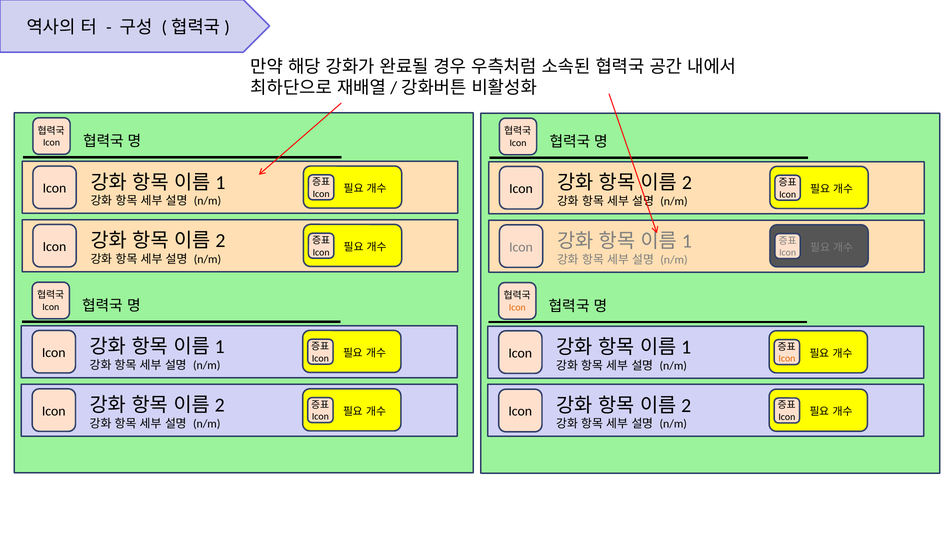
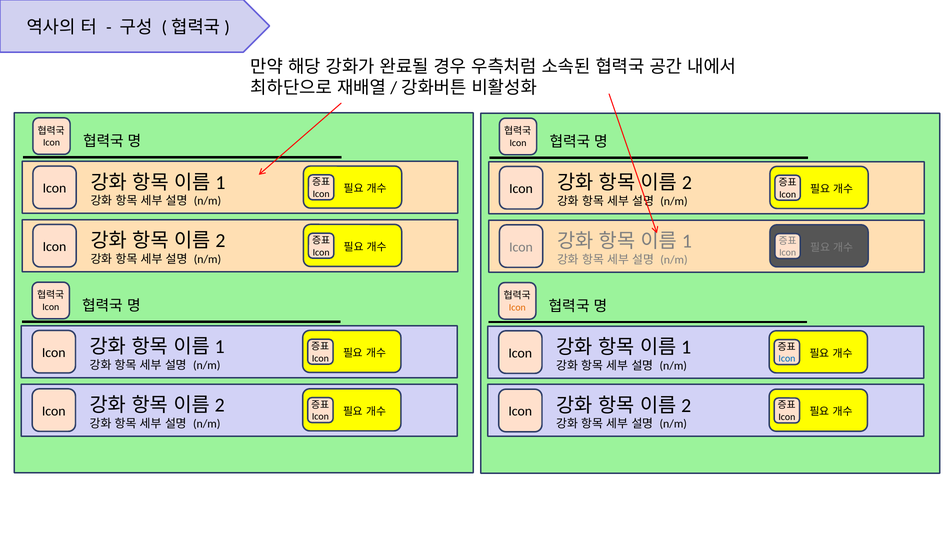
Icon colour: orange -> blue (787, 358)
